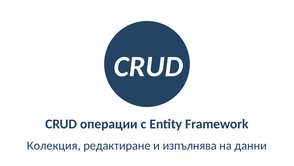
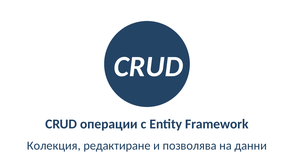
изпълнява: изпълнява -> позволява (190, 145)
